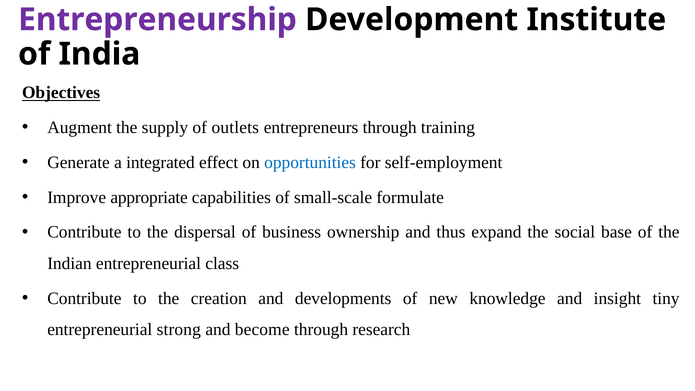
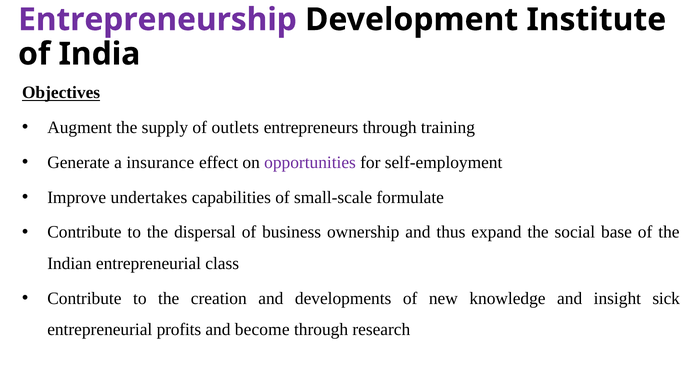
integrated: integrated -> insurance (160, 162)
opportunities colour: blue -> purple (310, 162)
appropriate: appropriate -> undertakes (149, 197)
tiny: tiny -> sick (666, 298)
strong: strong -> profits (179, 330)
